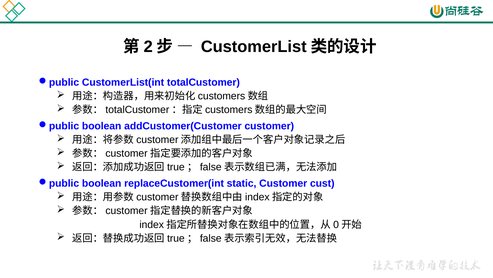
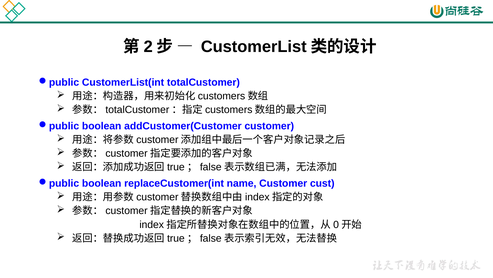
static: static -> name (242, 183)
